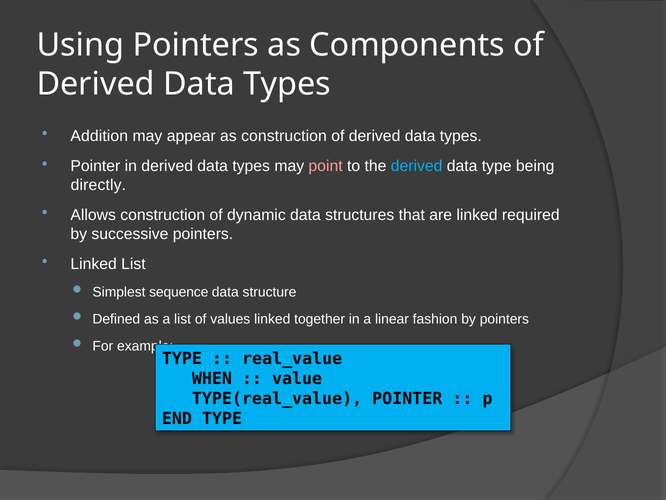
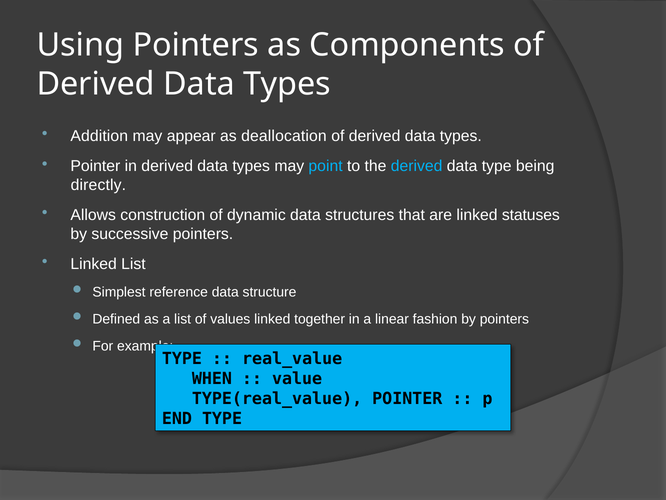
as construction: construction -> deallocation (284, 136)
point colour: pink -> light blue (326, 166)
required: required -> statuses (531, 215)
sequence: sequence -> reference (179, 292)
